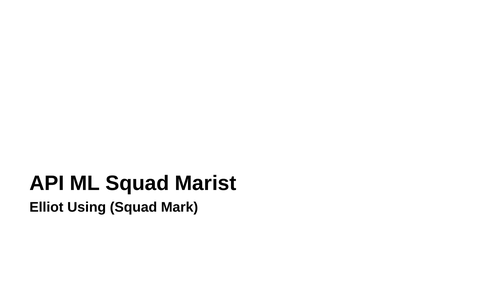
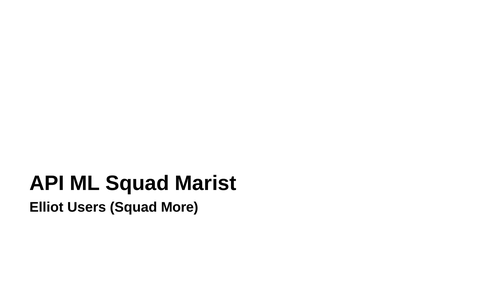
Using: Using -> Users (87, 207)
Mark: Mark -> More (180, 207)
